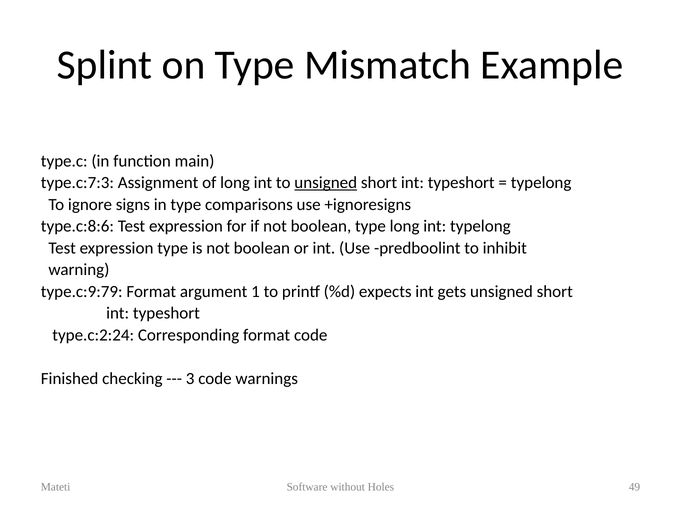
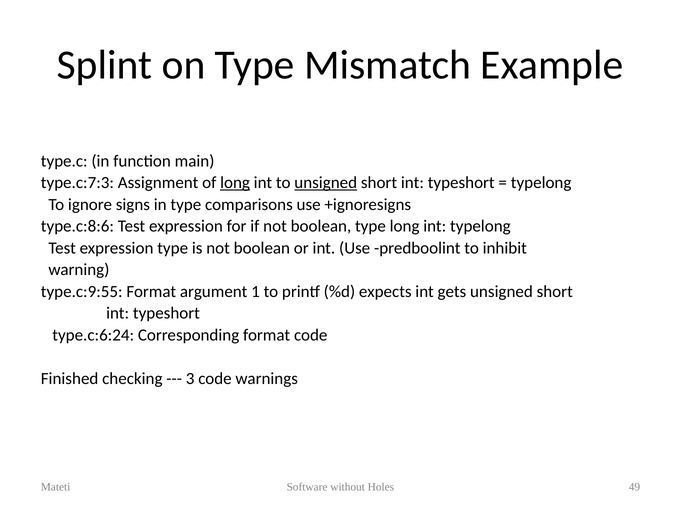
long underline: none -> present (235, 183)
type.c:9:79: type.c:9:79 -> type.c:9:55 (82, 292)
type.c:2:24: type.c:2:24 -> type.c:6:24 (93, 336)
